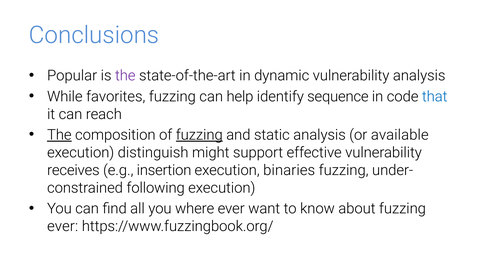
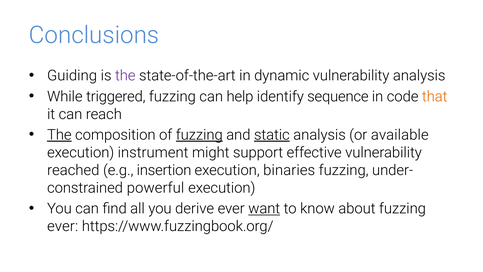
Popular: Popular -> Guiding (72, 76)
favorites: favorites -> triggered (116, 96)
that colour: blue -> orange (435, 96)
static underline: none -> present (272, 135)
distinguish: distinguish -> instrument (153, 152)
receives: receives -> reached (73, 170)
following: following -> powerful (156, 188)
where: where -> derive (195, 208)
want underline: none -> present (264, 208)
